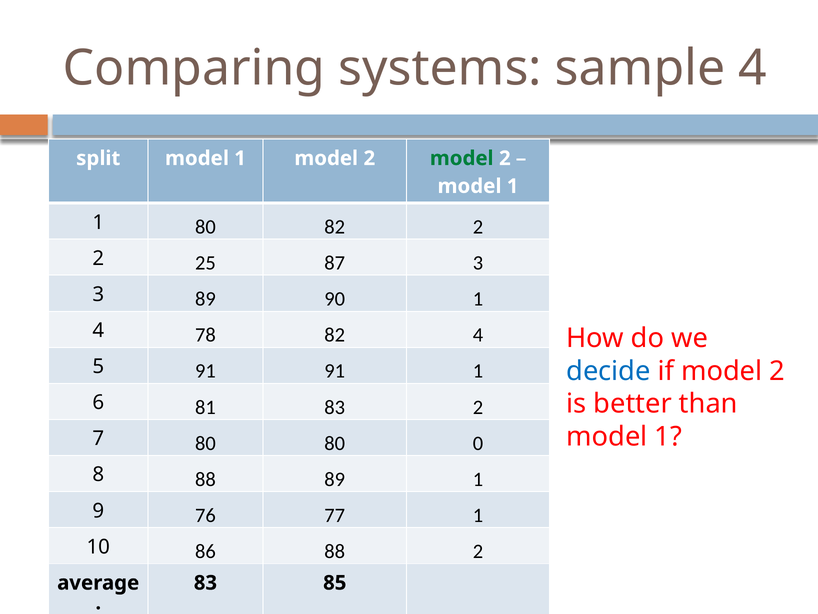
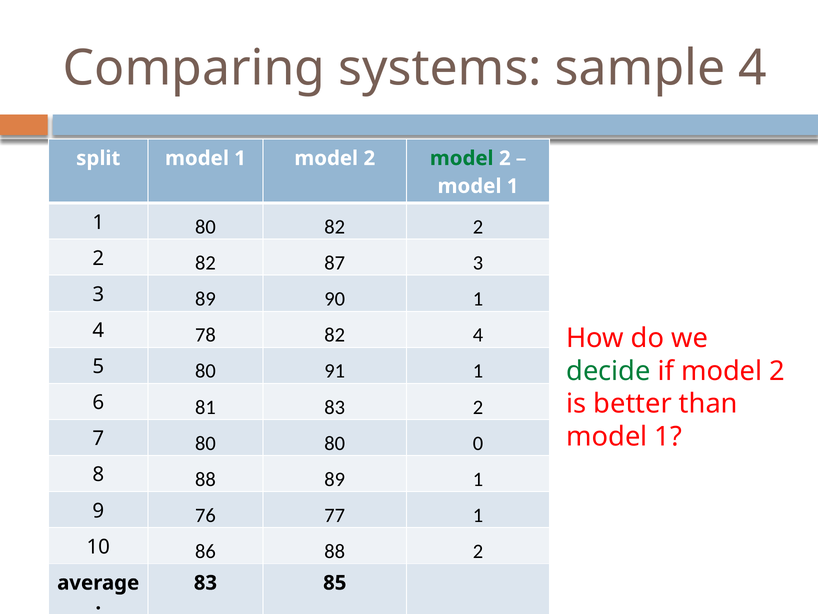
2 25: 25 -> 82 (205, 263)
5 91: 91 -> 80 (205, 371)
decide colour: blue -> green (608, 371)
